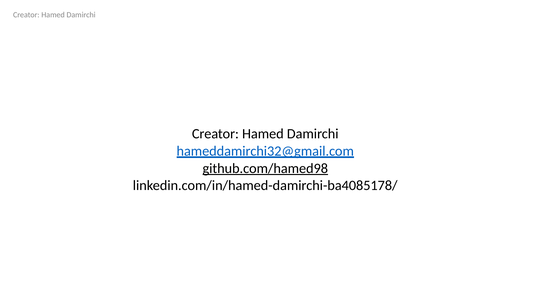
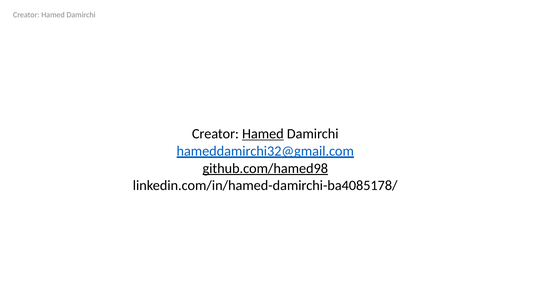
Hamed underline: none -> present (263, 134)
